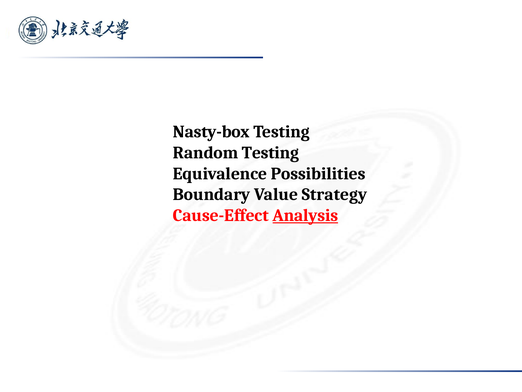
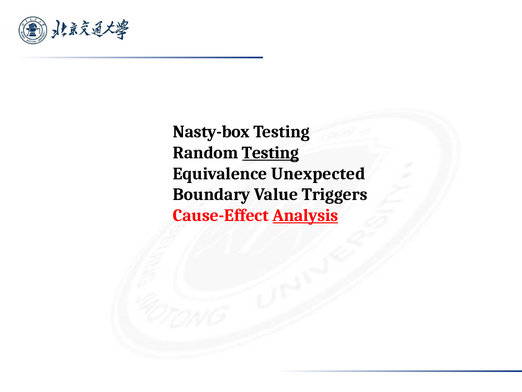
Testing underline: none -> present (270, 153)
Possibilities: Possibilities -> Unexpected (318, 173)
Strategy: Strategy -> Triggers (335, 194)
